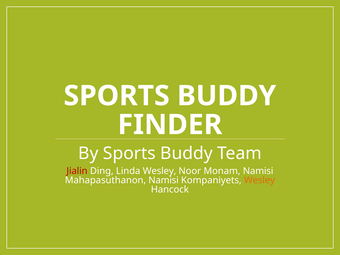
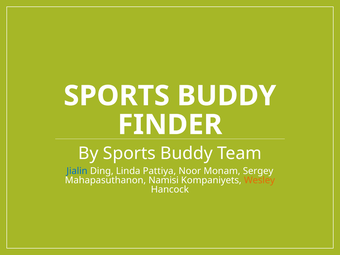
Jialin colour: red -> blue (77, 171)
Linda Wesley: Wesley -> Pattiya (159, 171)
Monam Namisi: Namisi -> Sergey (258, 171)
